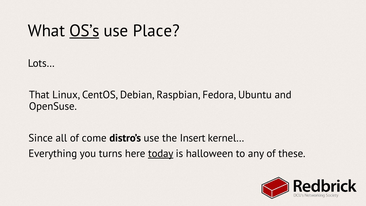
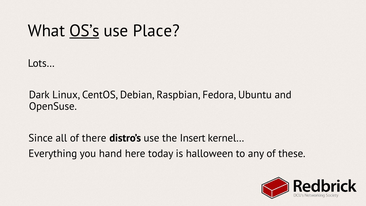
That: That -> Dark (39, 95)
come: come -> there (94, 138)
turns: turns -> hand (110, 153)
today underline: present -> none (161, 153)
